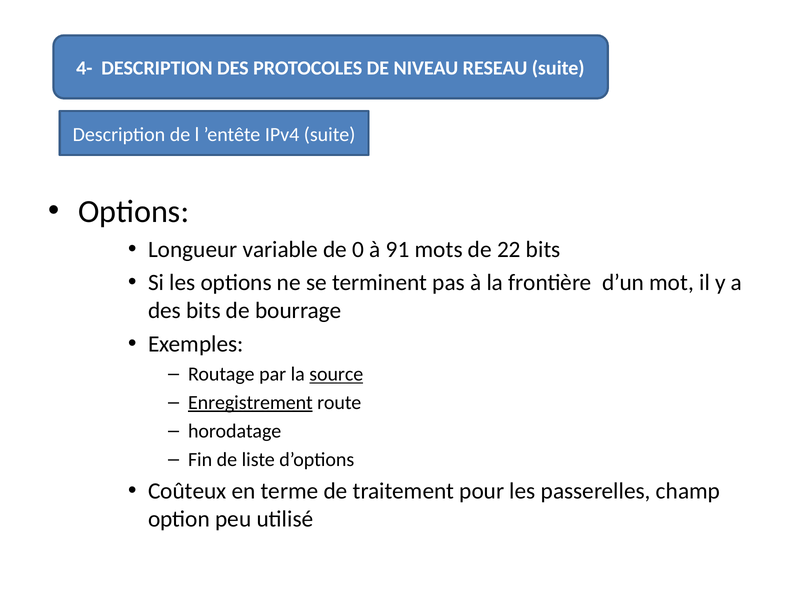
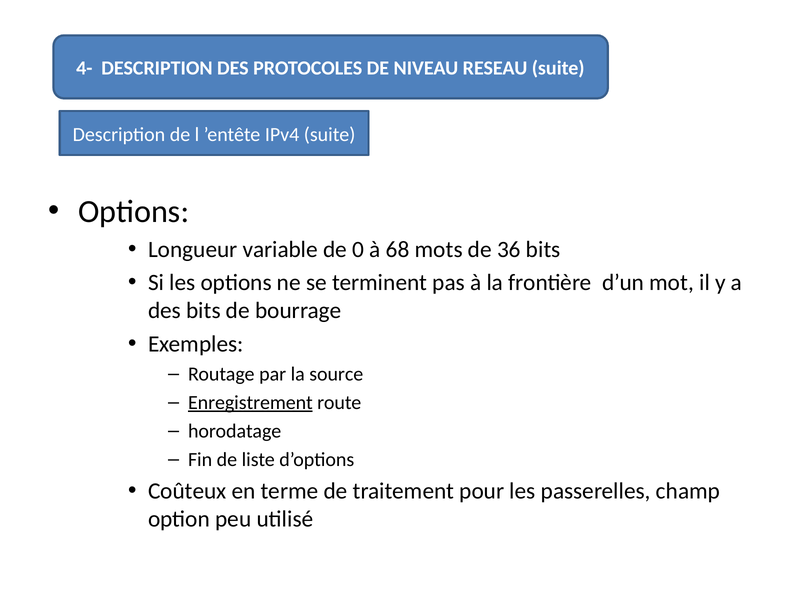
91: 91 -> 68 (398, 249)
22: 22 -> 36 (509, 249)
source underline: present -> none (336, 374)
